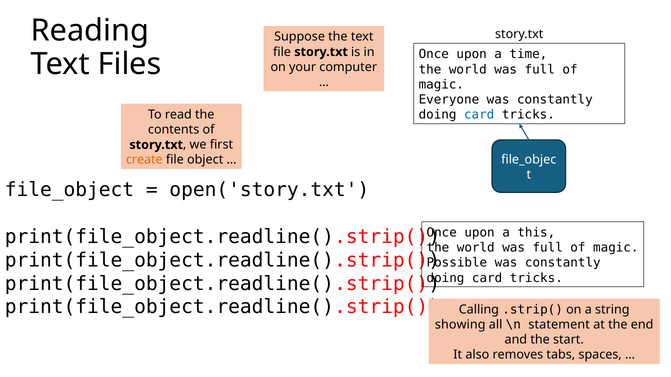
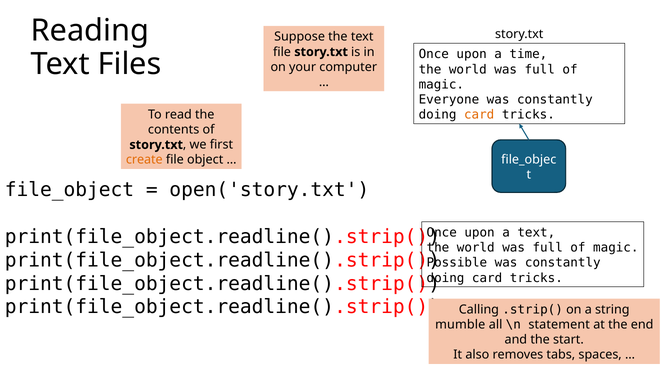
card colour: blue -> orange (479, 115)
a this: this -> text (536, 233)
showing: showing -> mumble (460, 325)
